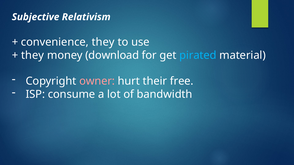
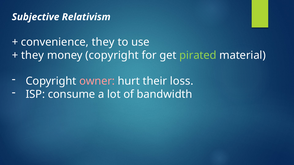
money download: download -> copyright (112, 55)
pirated colour: light blue -> light green (198, 55)
free: free -> loss (182, 81)
